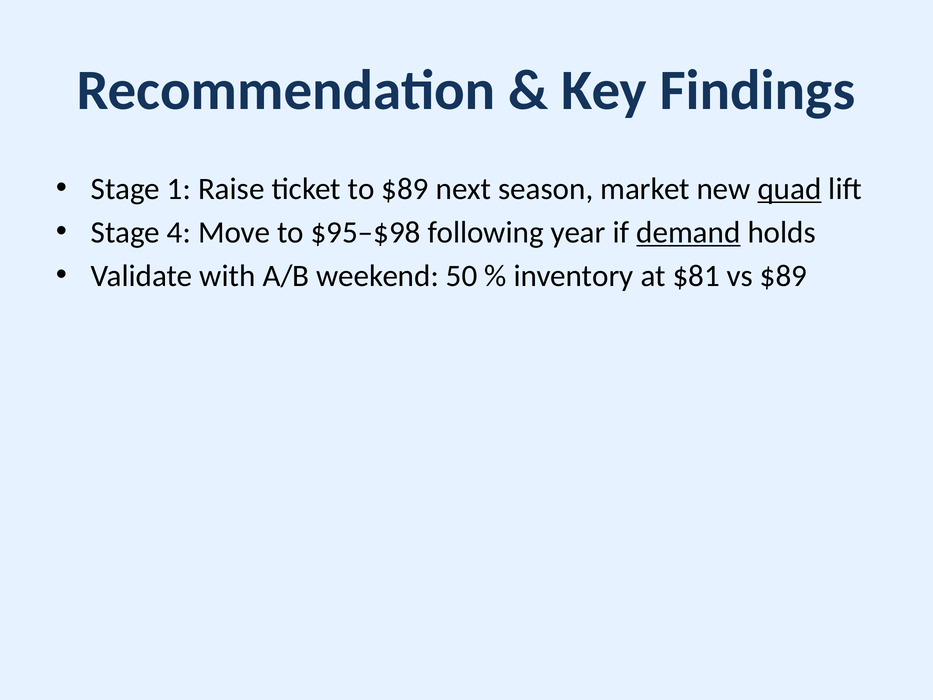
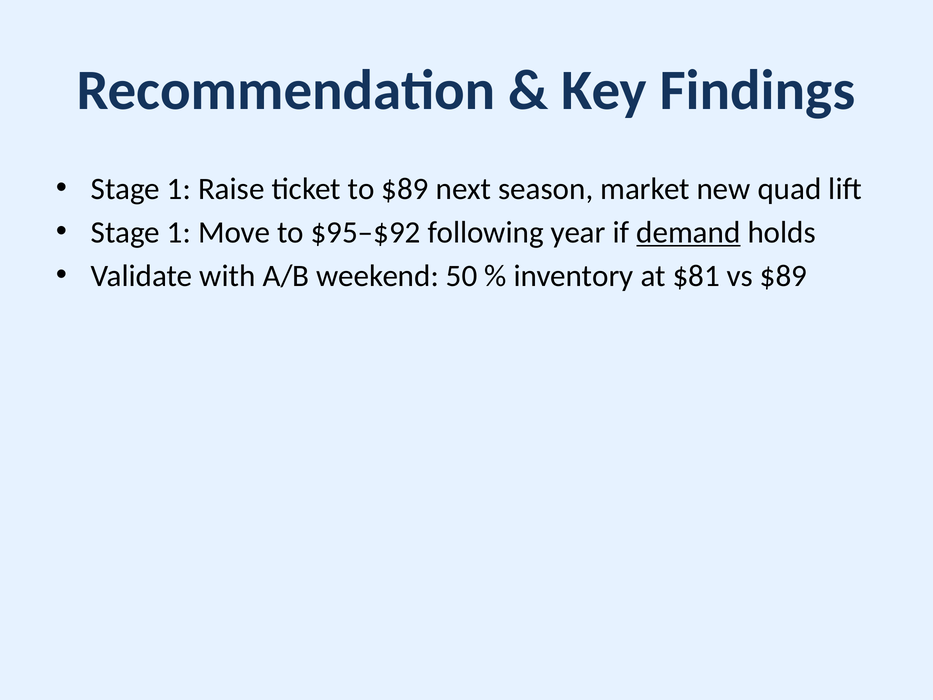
quad underline: present -> none (790, 189)
4: 4 -> 1 (179, 232)
$95–$98: $95–$98 -> $95–$92 (366, 232)
